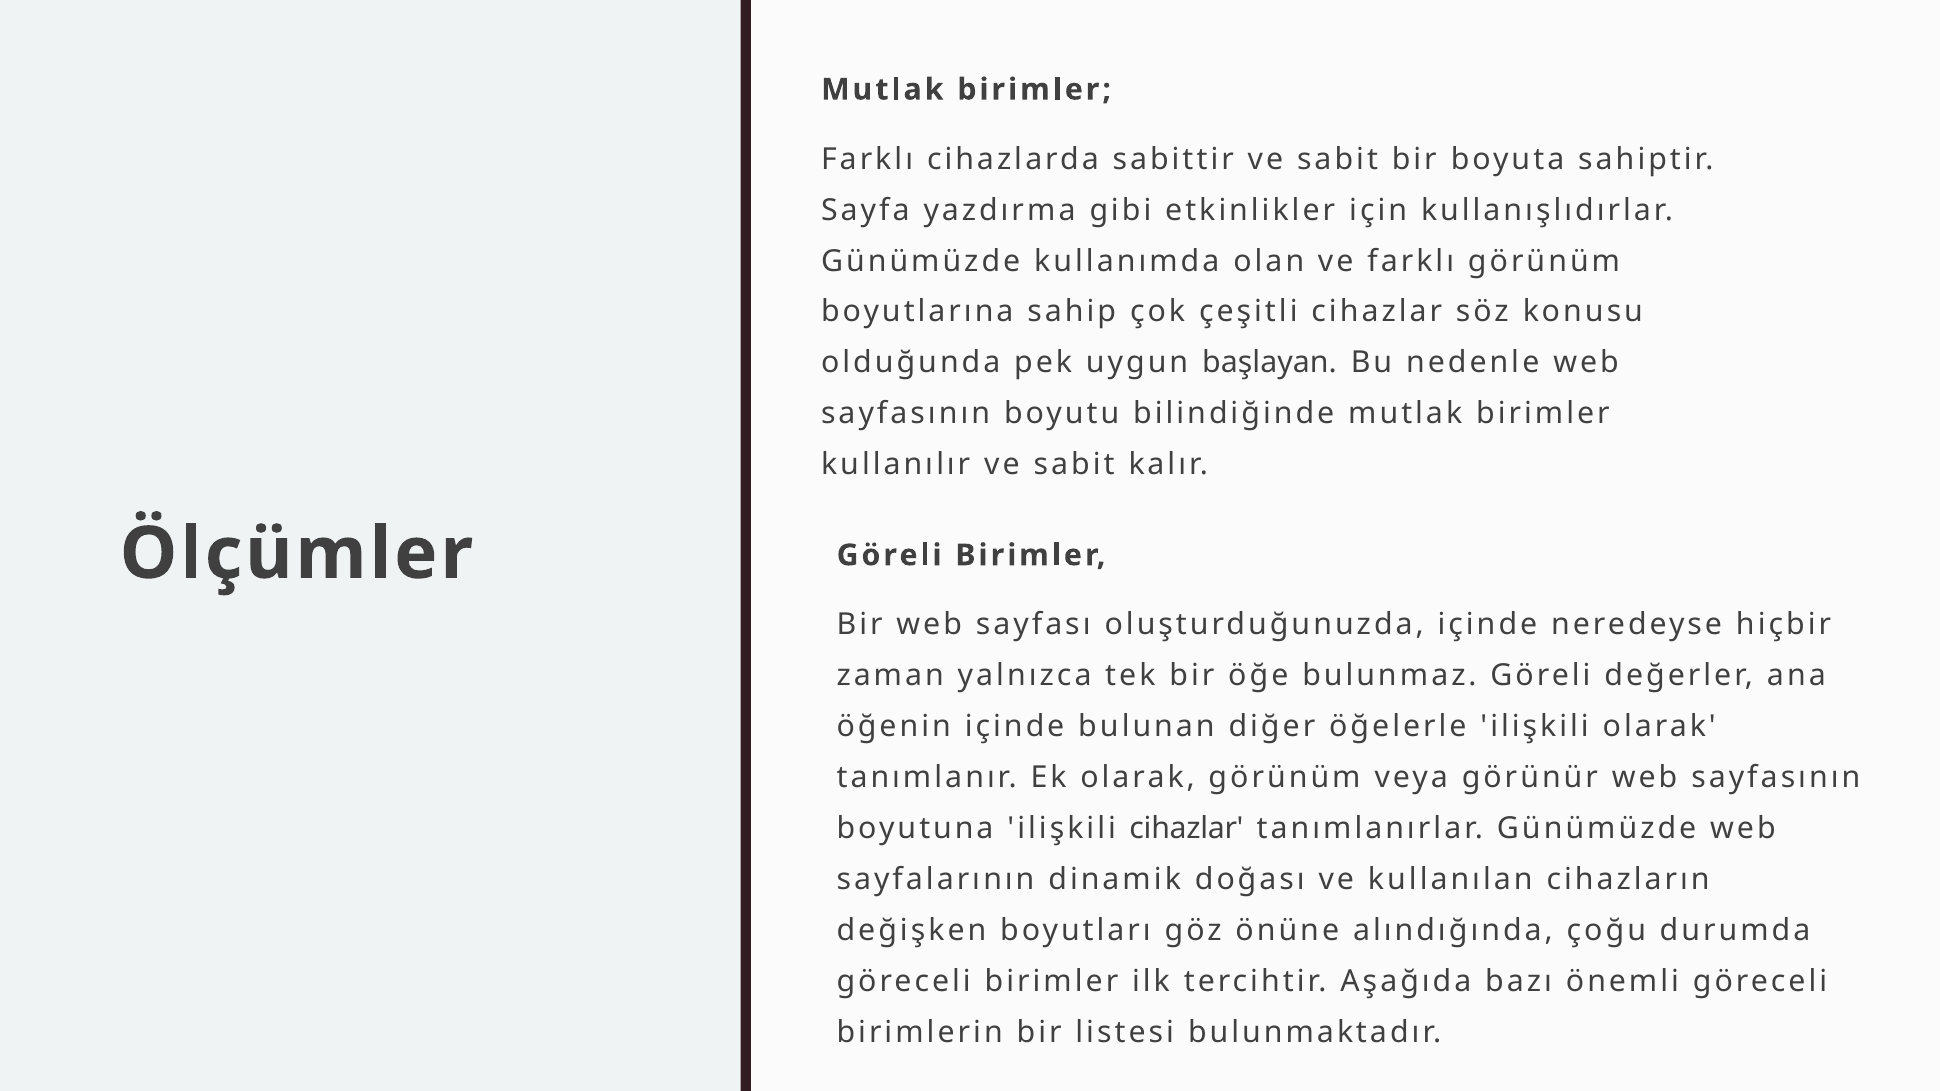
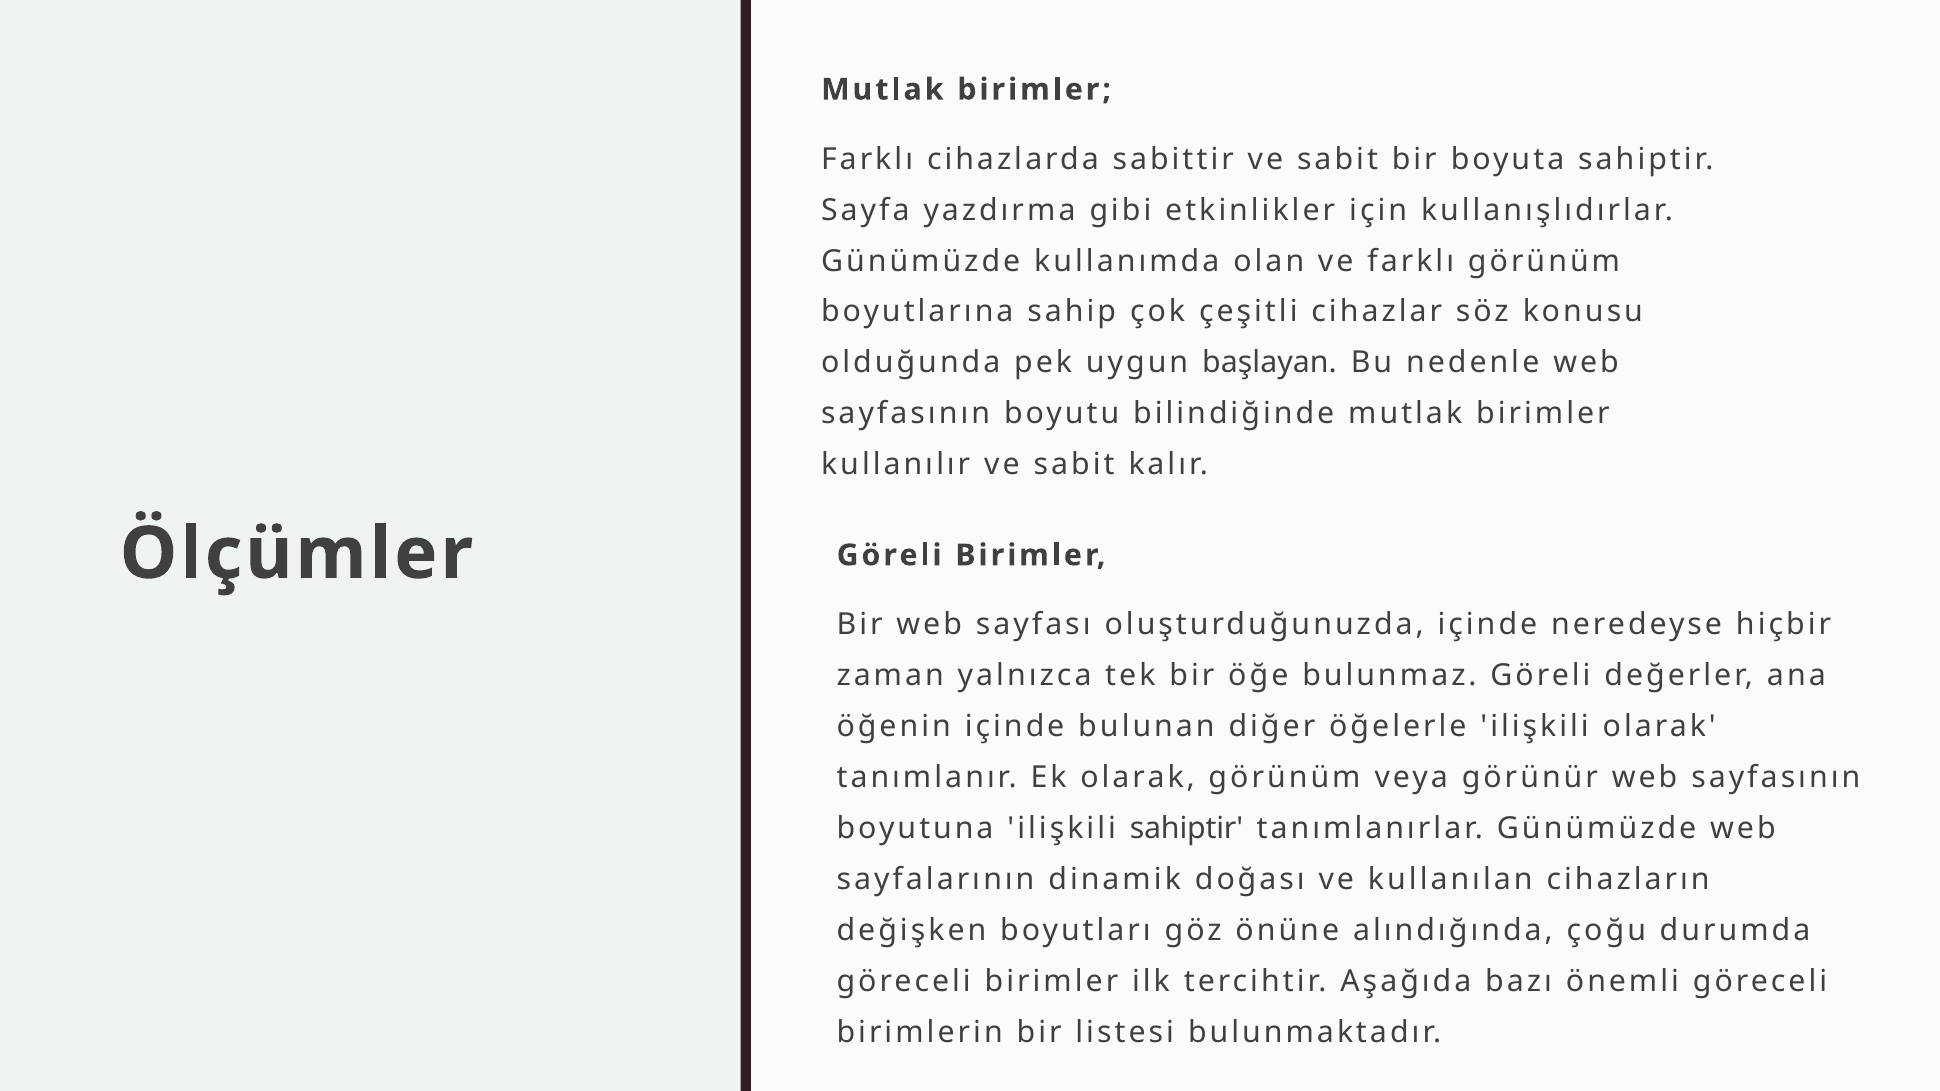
ilişkili cihazlar: cihazlar -> sahiptir (1186, 829)
